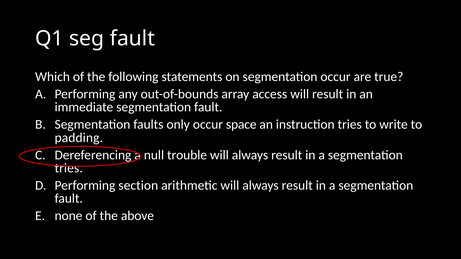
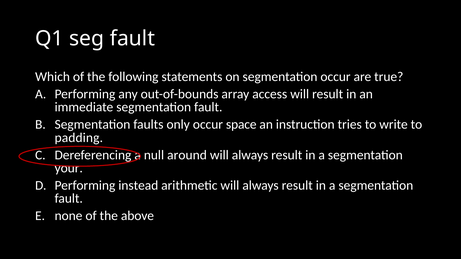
trouble: trouble -> around (187, 155)
tries: tries -> your (69, 168)
section: section -> instead (138, 186)
